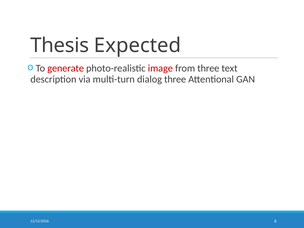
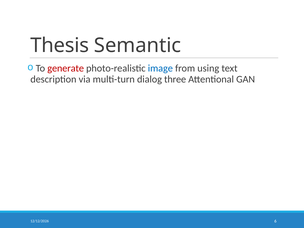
Expected: Expected -> Semantic (138, 45)
image colour: red -> blue (160, 68)
from three: three -> using (208, 68)
